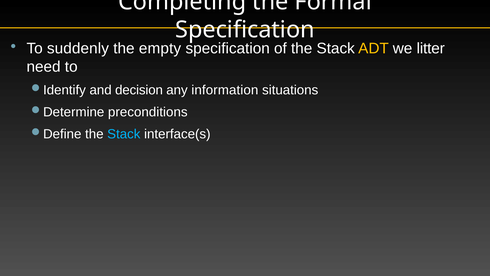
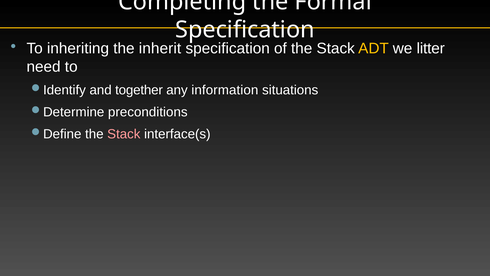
suddenly: suddenly -> inheriting (78, 48)
empty: empty -> inherit (160, 48)
decision: decision -> together (139, 90)
Stack colour: light blue -> pink (124, 134)
